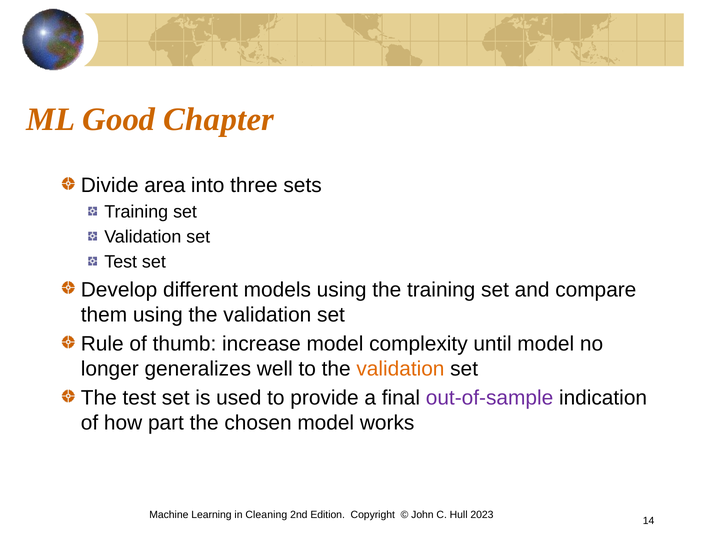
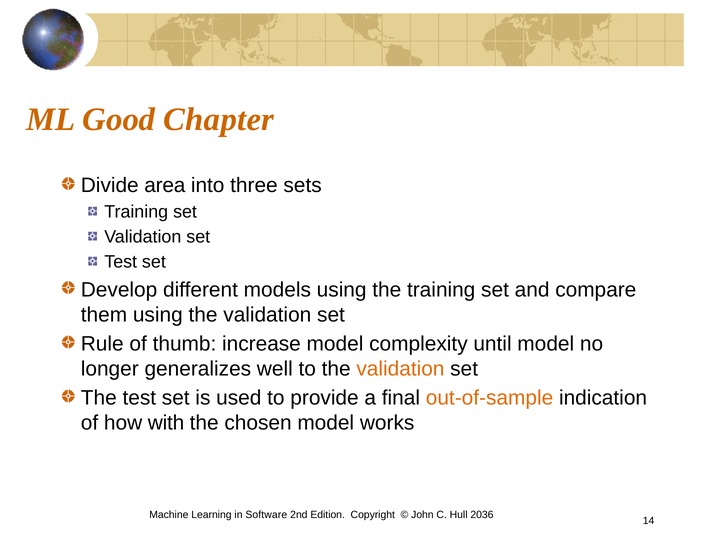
out-of-sample colour: purple -> orange (490, 398)
part: part -> with (166, 423)
Cleaning: Cleaning -> Software (266, 515)
2023: 2023 -> 2036 (482, 515)
